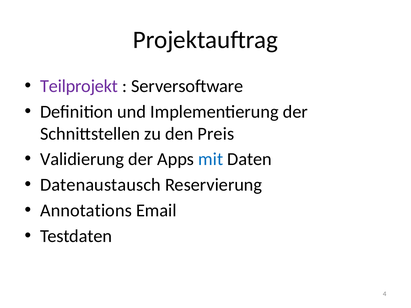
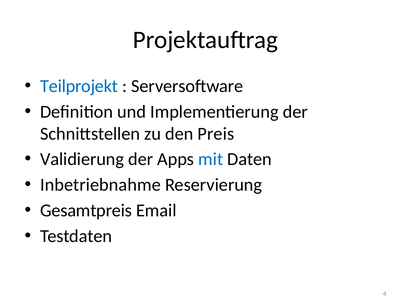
Teilprojekt colour: purple -> blue (79, 86)
Datenaustausch: Datenaustausch -> Inbetriebnahme (100, 185)
Annotations: Annotations -> Gesamtpreis (86, 211)
